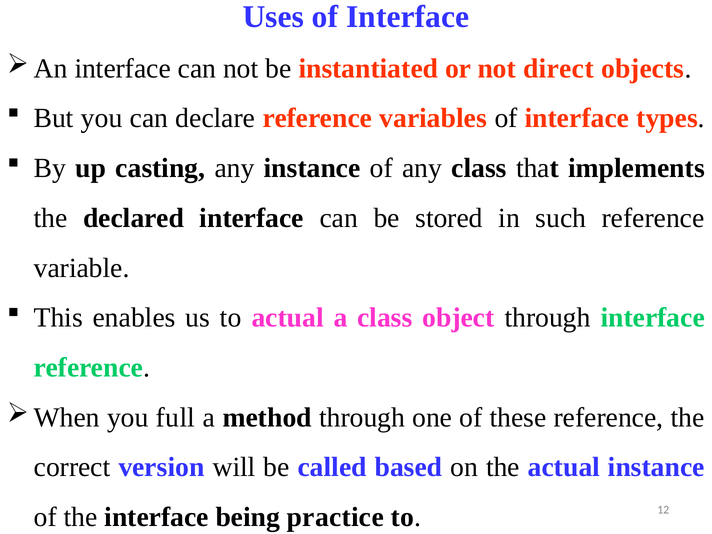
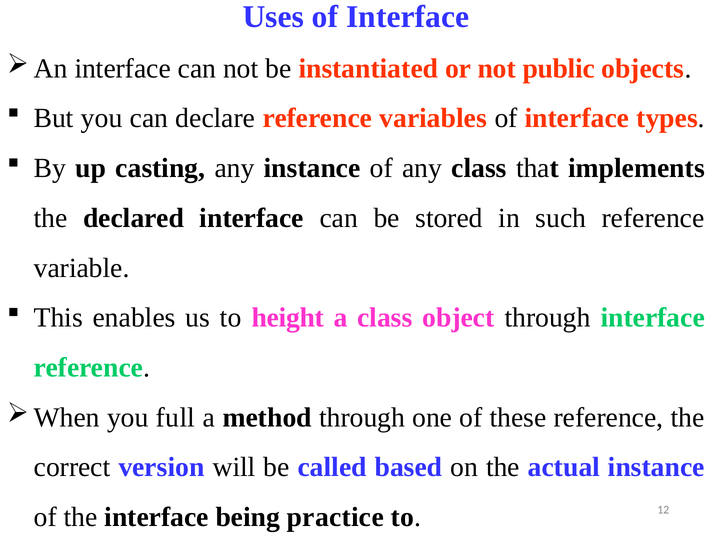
direct: direct -> public (559, 68)
to actual: actual -> height (288, 318)
